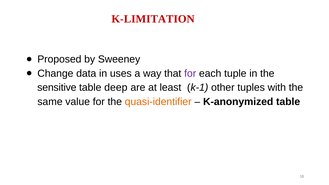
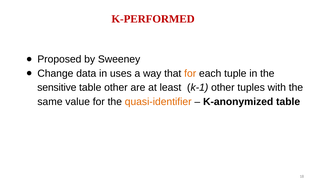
K-LIMITATION: K-LIMITATION -> K-PERFORMED (153, 19)
for colour: purple -> orange (190, 73)
table deep: deep -> other (116, 88)
